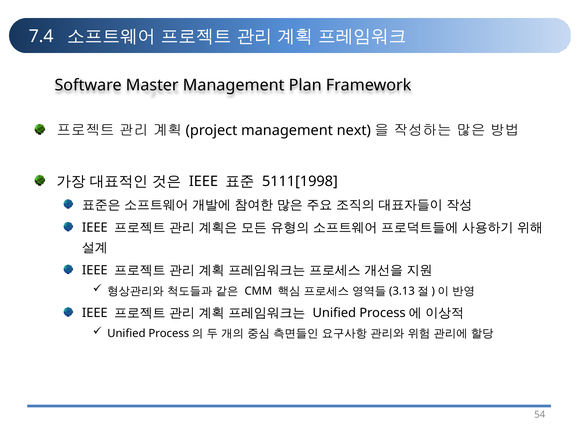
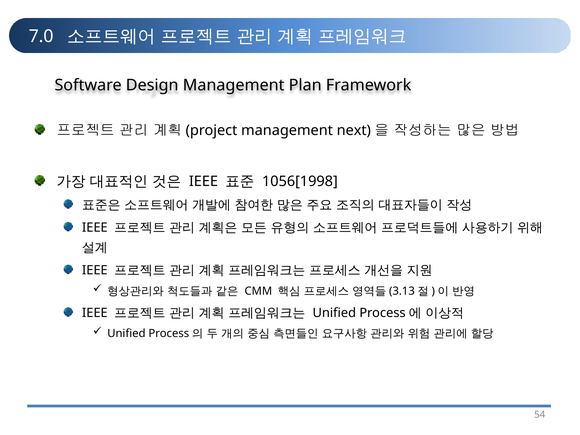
7.4: 7.4 -> 7.0 (41, 36)
Master: Master -> Design (152, 85)
5111[1998: 5111[1998 -> 1056[1998 (300, 181)
